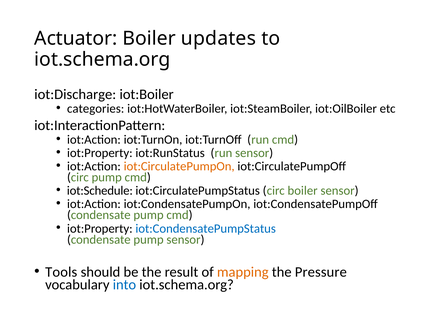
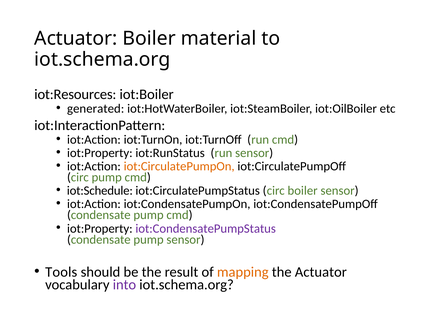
updates: updates -> material (219, 38)
iot:Discharge: iot:Discharge -> iot:Resources (75, 94)
categories: categories -> generated (96, 109)
iot:CondensatePumpStatus colour: blue -> purple (206, 228)
the Pressure: Pressure -> Actuator (321, 272)
into colour: blue -> purple (124, 285)
